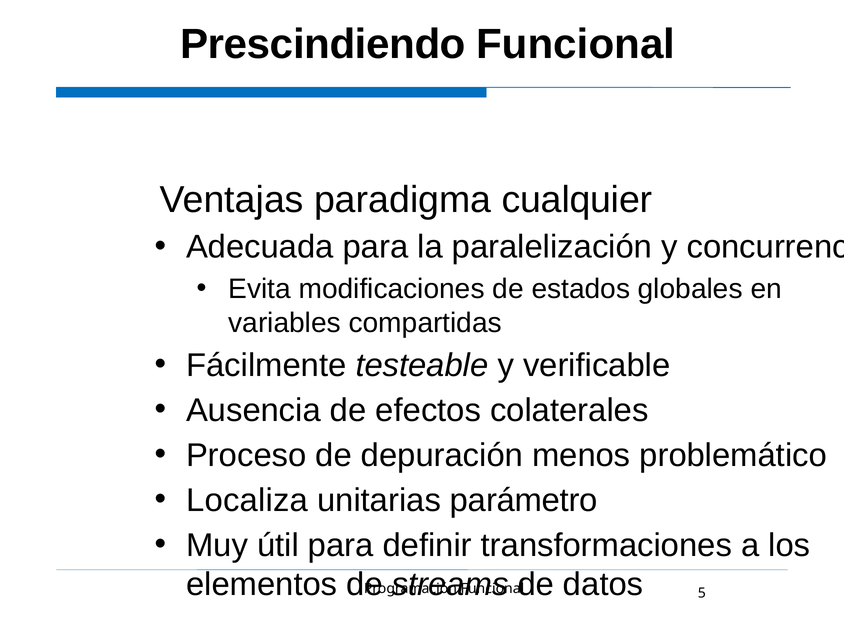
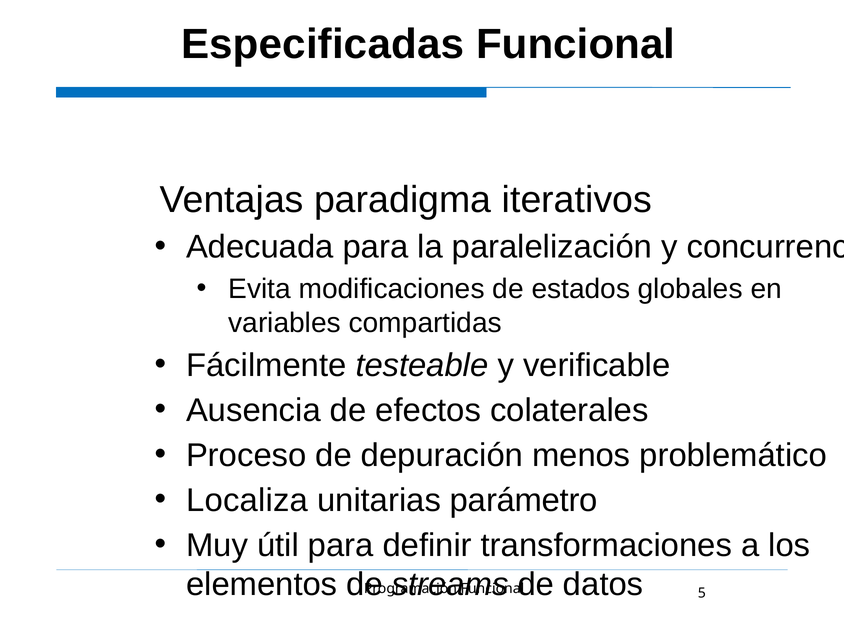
Prescindiendo: Prescindiendo -> Especificadas (323, 45)
cualquier: cualquier -> iterativos (577, 200)
